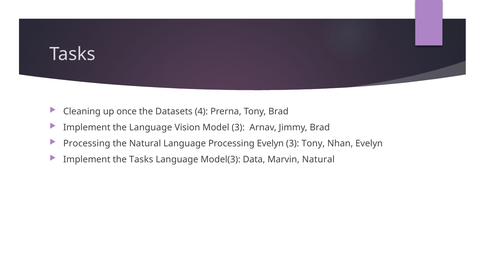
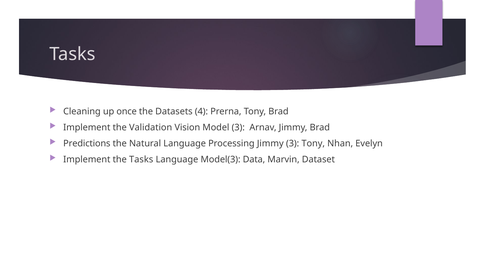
the Language: Language -> Validation (151, 127)
Processing: Processing -> Predictions (87, 143)
Processing Evelyn: Evelyn -> Jimmy (270, 143)
Marvin Natural: Natural -> Dataset (318, 159)
